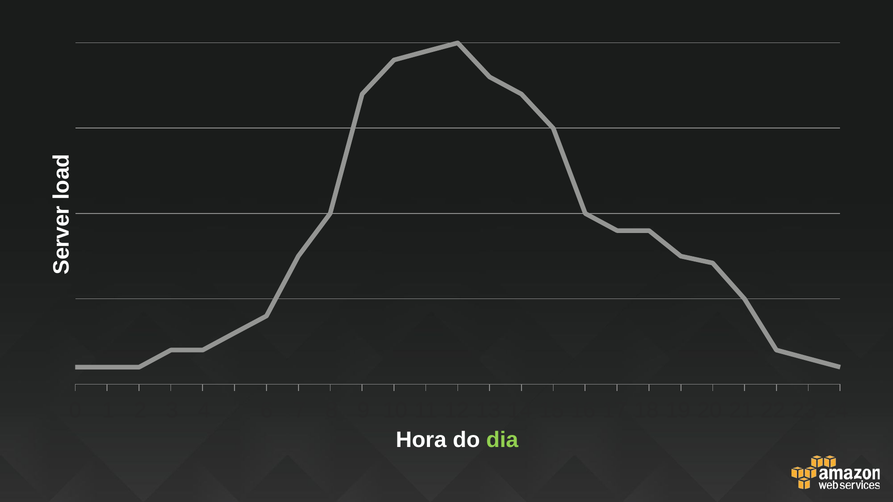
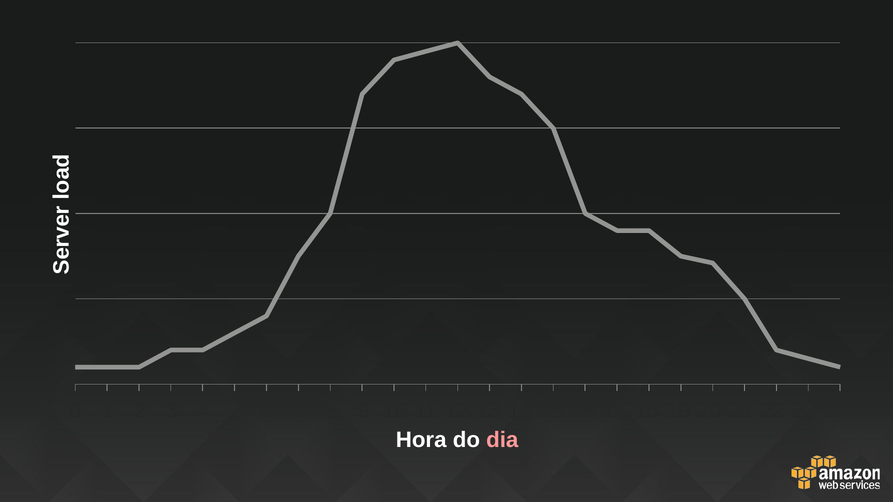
dia colour: light green -> pink (502, 440)
